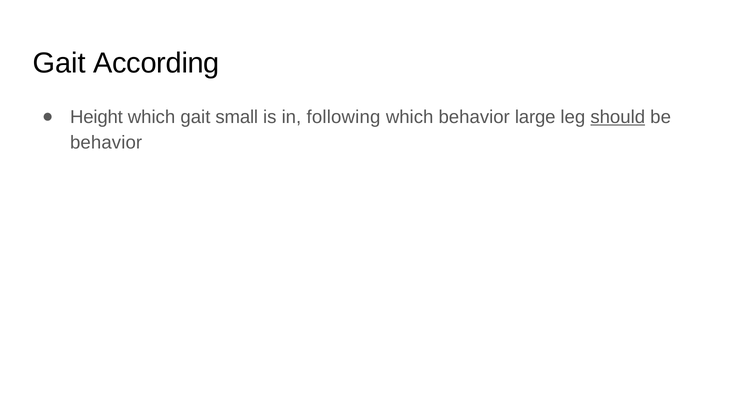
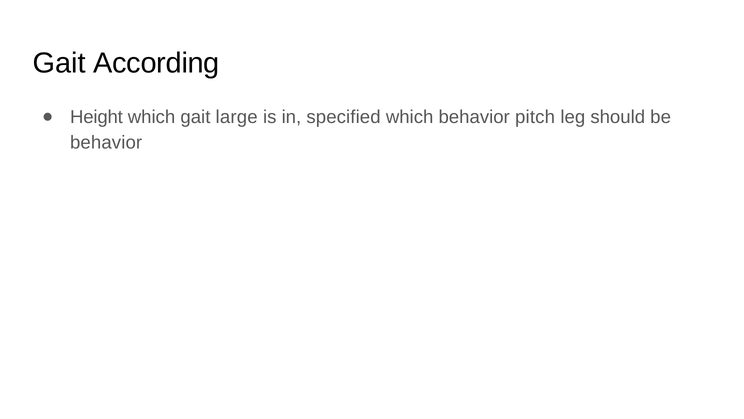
small: small -> large (237, 117)
following: following -> specified (344, 117)
large: large -> pitch (535, 117)
should underline: present -> none (618, 117)
